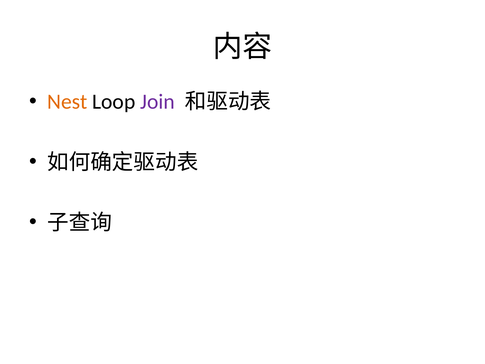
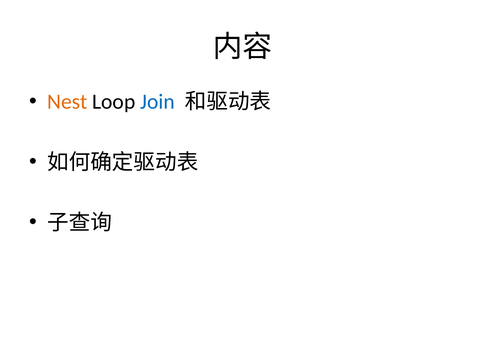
Join colour: purple -> blue (157, 102)
